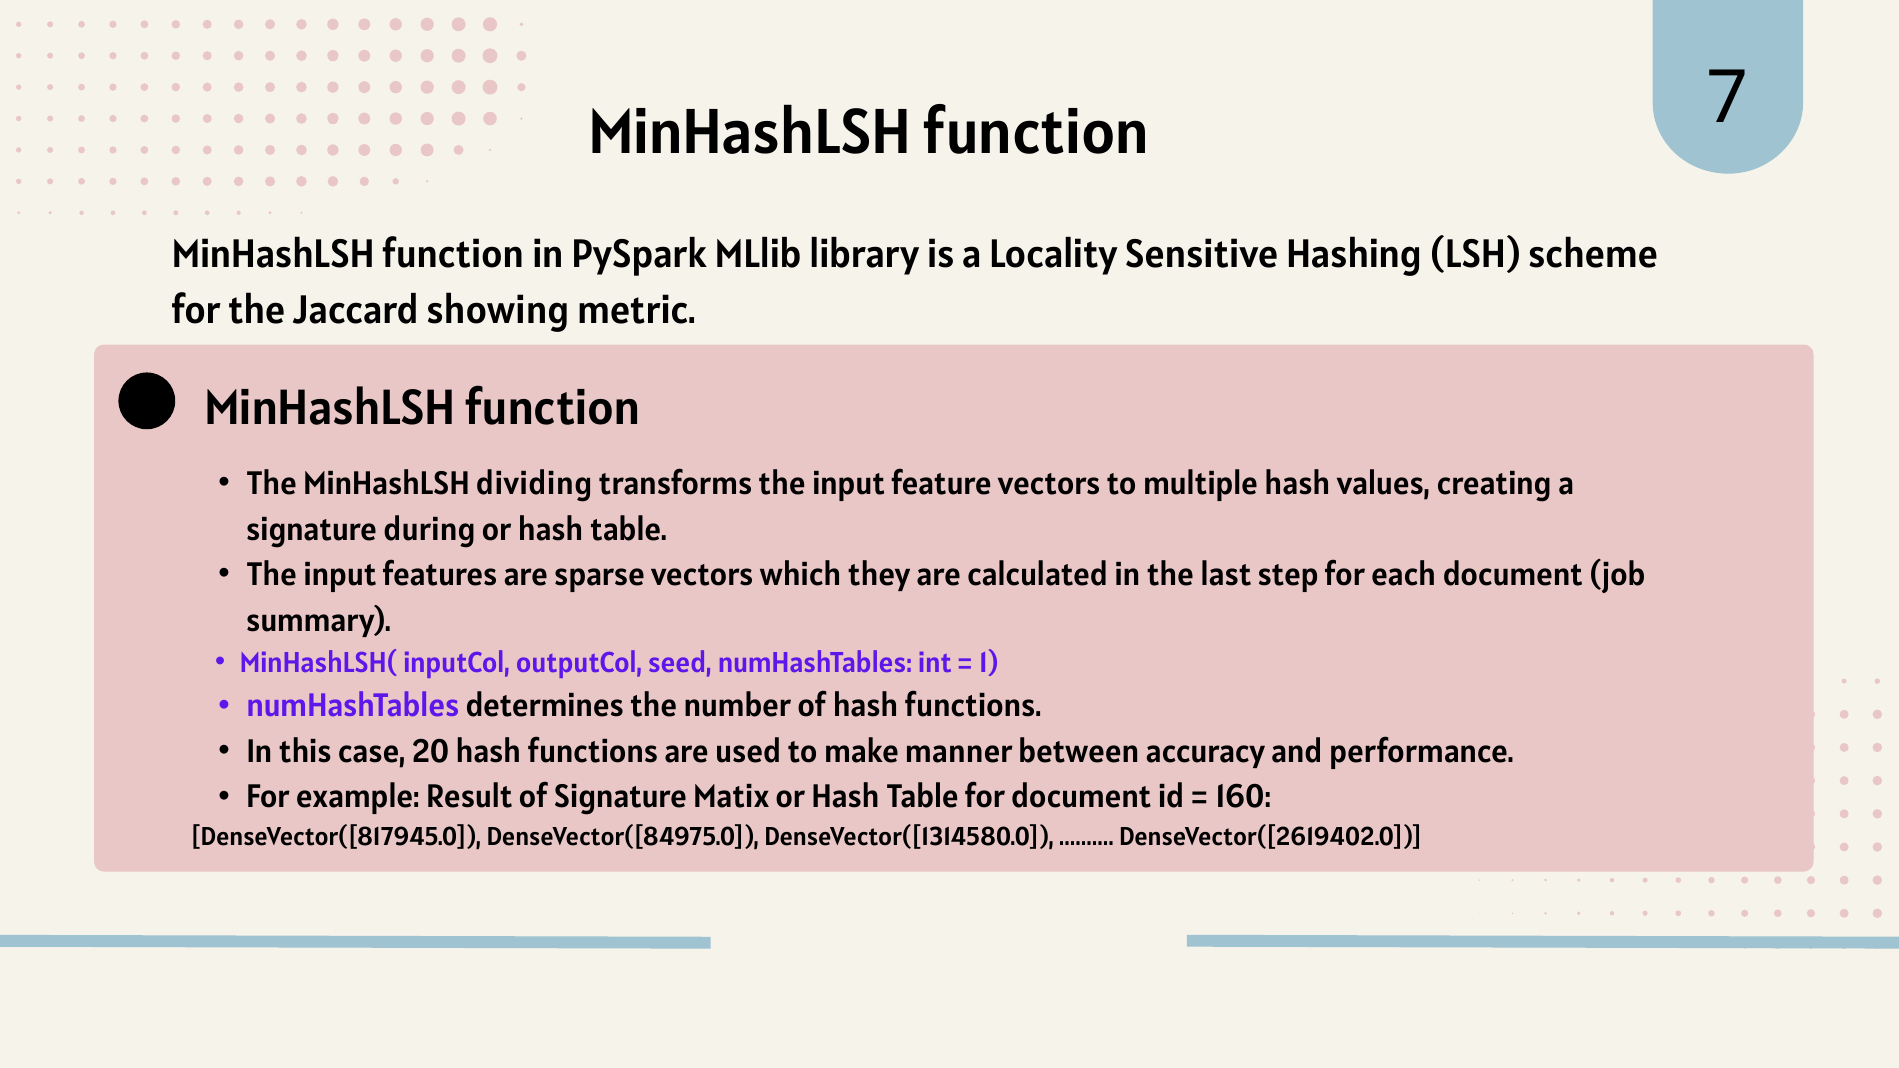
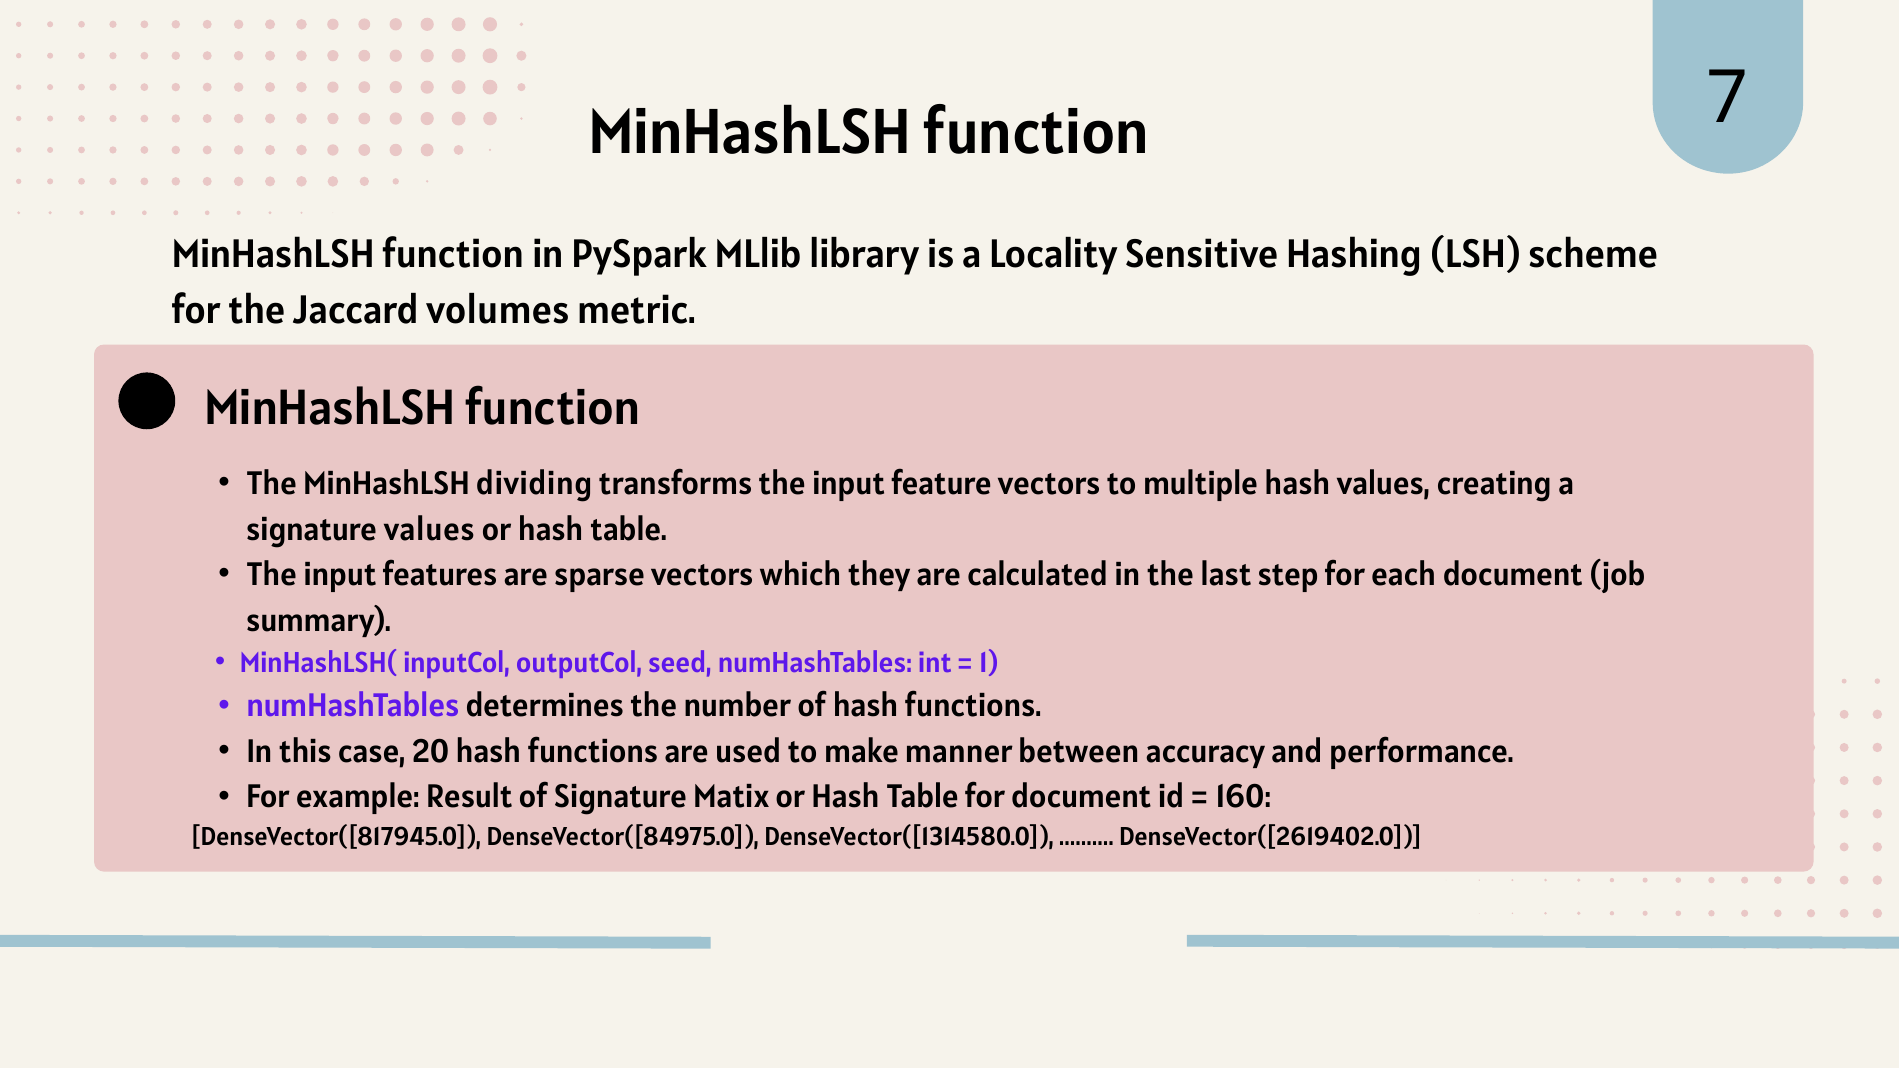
showing: showing -> volumes (498, 310)
signature during: during -> values (429, 529)
